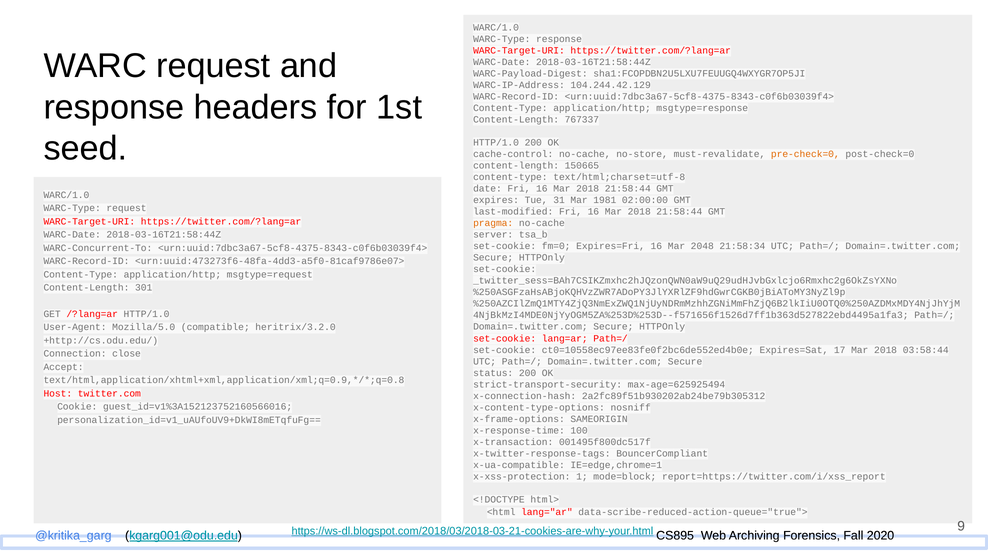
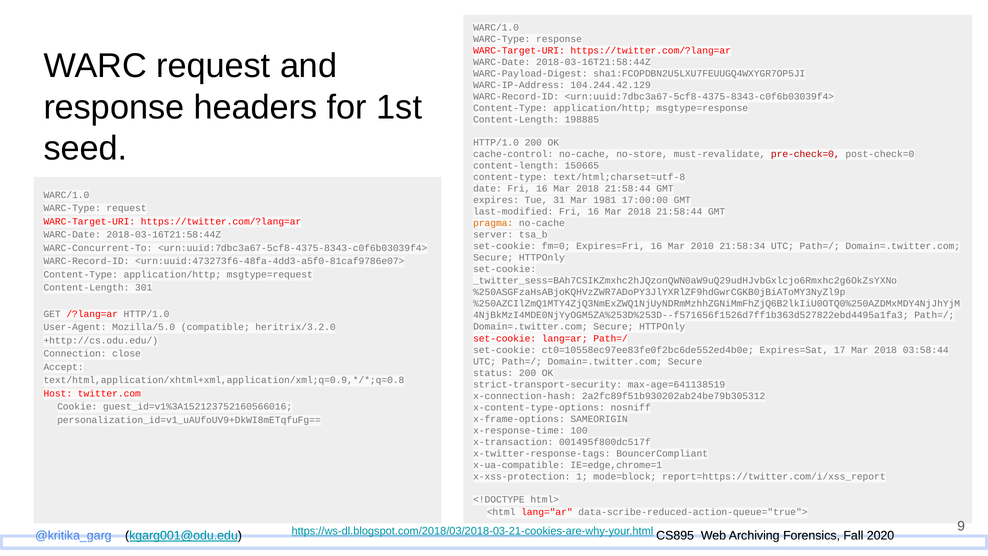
767337: 767337 -> 198885 (582, 119)
pre-check=0 colour: orange -> red (805, 154)
02:00:00: 02:00:00 -> 17:00:00 (645, 200)
2048: 2048 -> 2010 (702, 246)
max-age=625925494: max-age=625925494 -> max-age=641138519 (676, 384)
